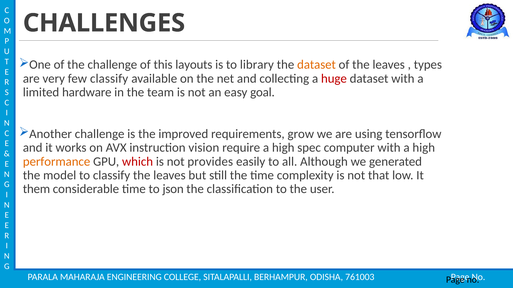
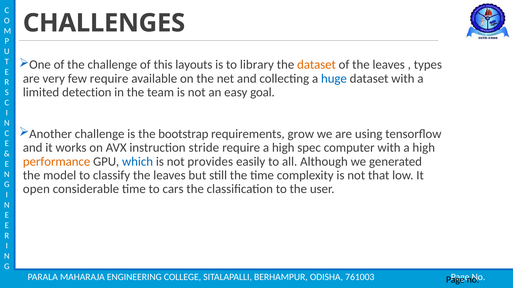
few classify: classify -> require (109, 79)
huge colour: red -> blue (334, 79)
hardware: hardware -> detection (87, 93)
improved: improved -> bootstrap (183, 134)
vision: vision -> stride (204, 148)
which colour: red -> blue (138, 162)
them: them -> open (36, 189)
json: json -> cars (173, 189)
